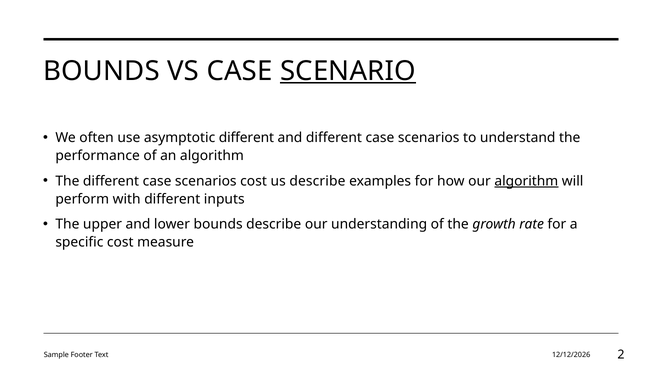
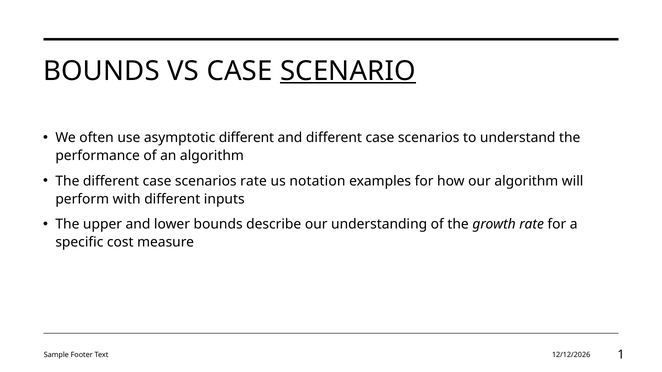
scenarios cost: cost -> rate (254, 181)
us describe: describe -> notation (317, 181)
algorithm underline: present -> none (526, 181)
2: 2 -> 1 (621, 355)
